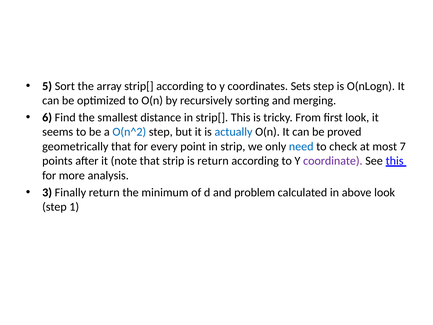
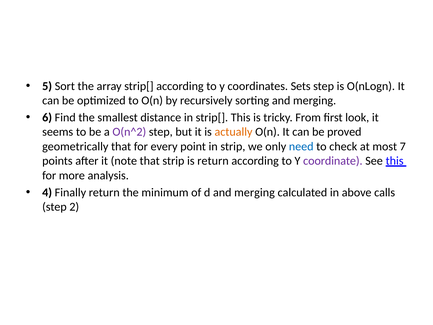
O(n^2 colour: blue -> purple (129, 132)
actually colour: blue -> orange (234, 132)
3: 3 -> 4 (47, 192)
d and problem: problem -> merging (255, 192)
above look: look -> calls (385, 192)
1: 1 -> 2 (74, 207)
